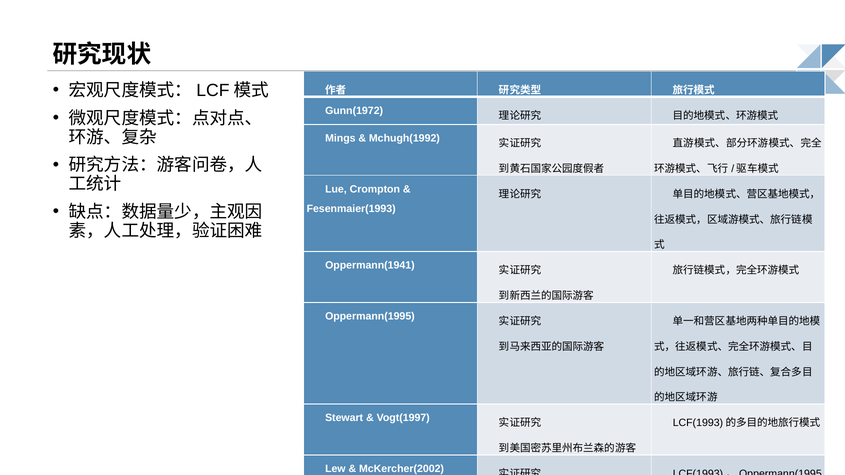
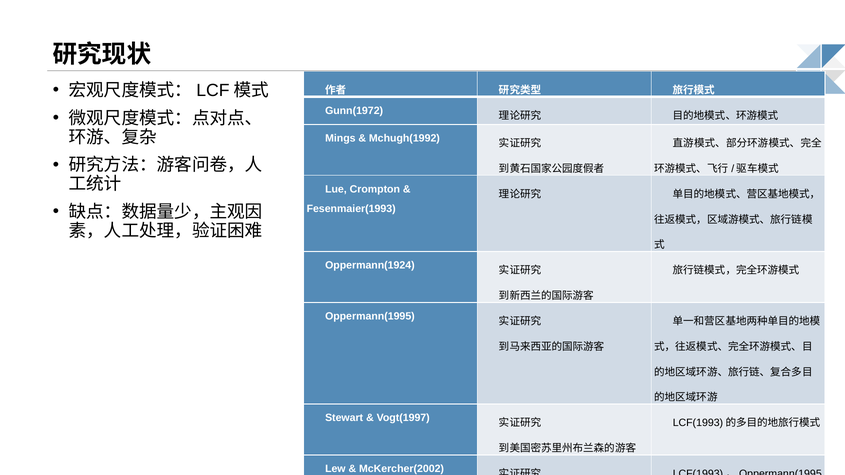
Oppermann(1941: Oppermann(1941 -> Oppermann(1924 (370, 266)
